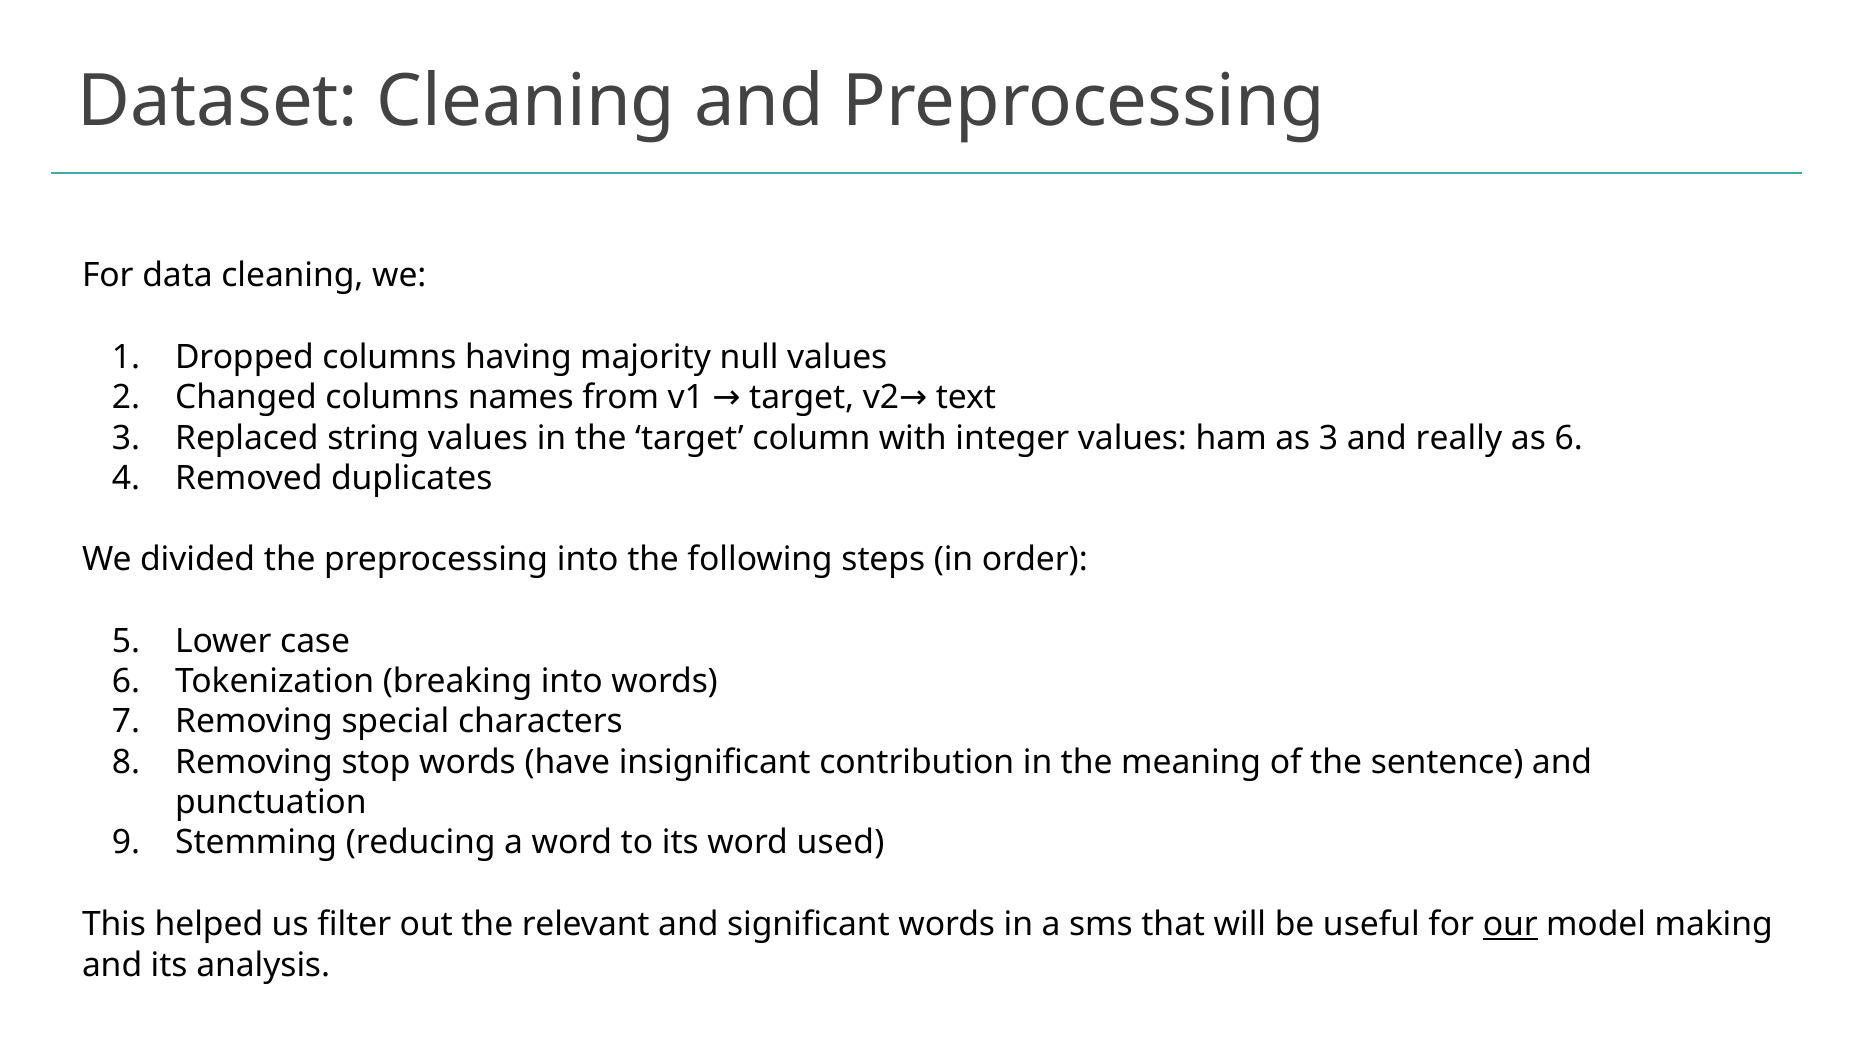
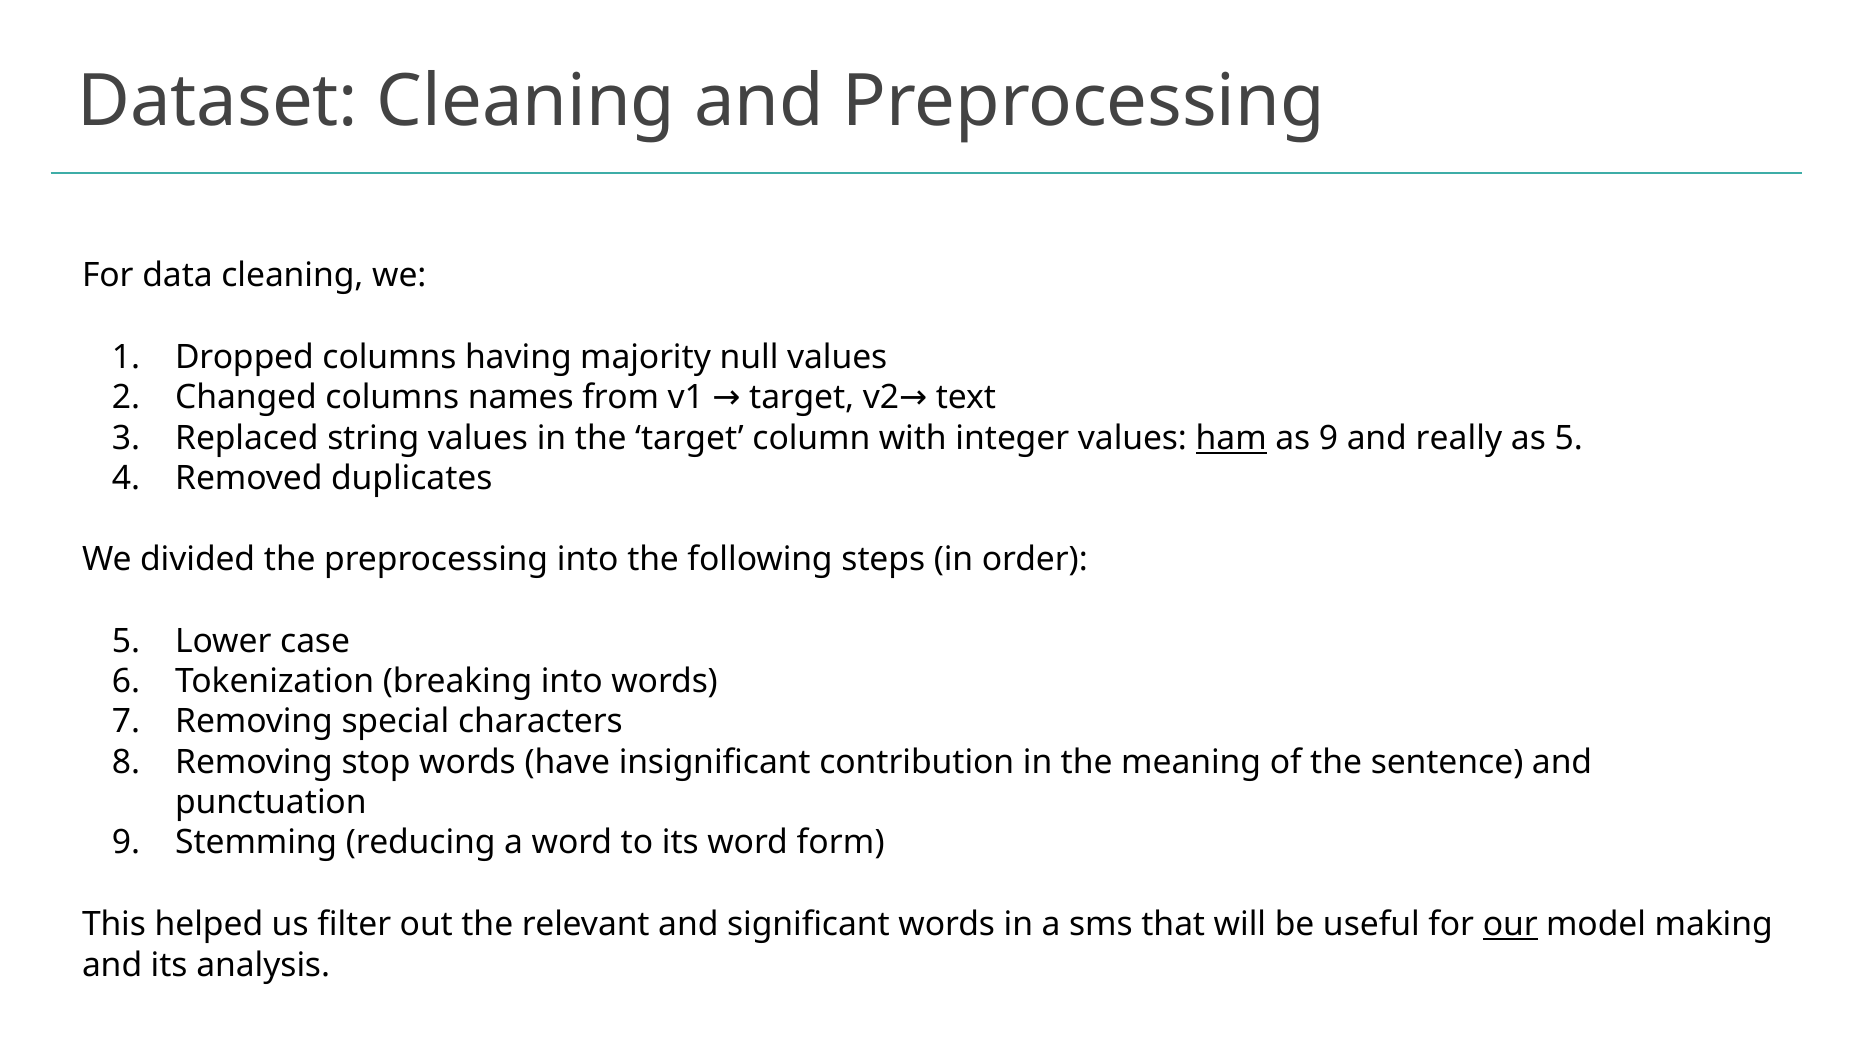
ham underline: none -> present (1231, 438)
as 3: 3 -> 9 (1328, 438)
as 6: 6 -> 5 (1569, 438)
used: used -> form (841, 843)
